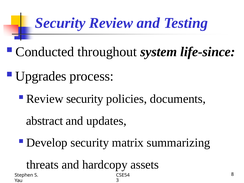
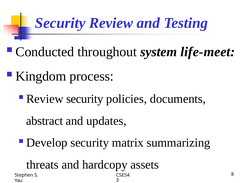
life-since: life-since -> life-meet (208, 52)
Upgrades: Upgrades -> Kingdom (41, 76)
